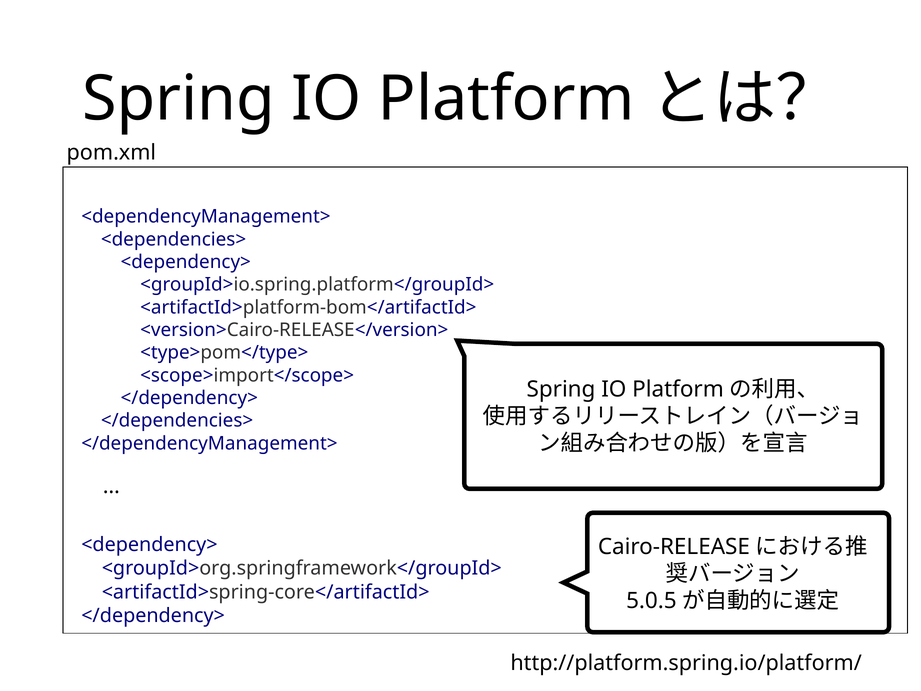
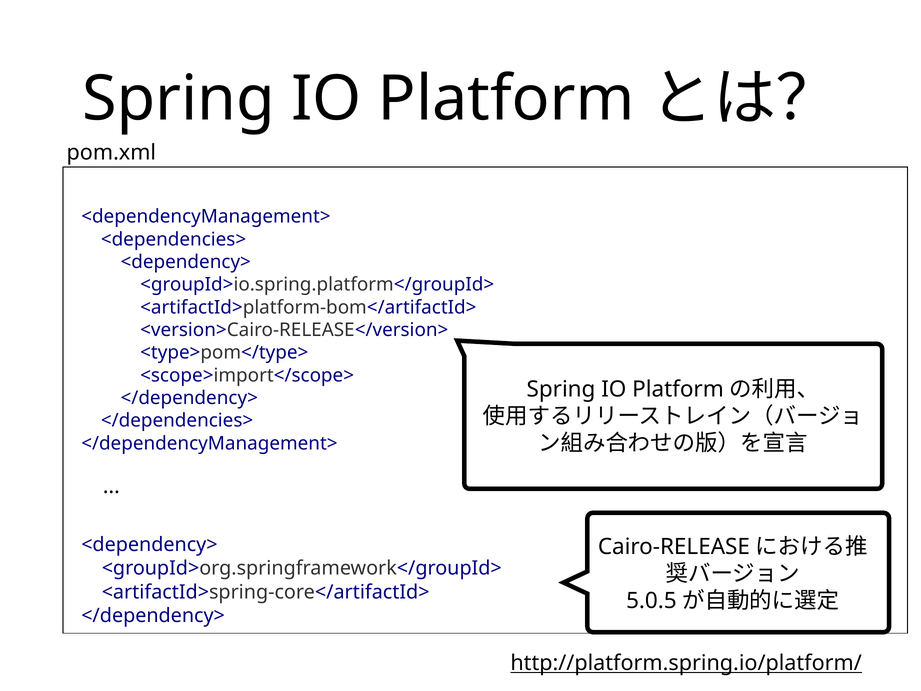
http://platform.spring.io/platform/ underline: none -> present (686, 663)
